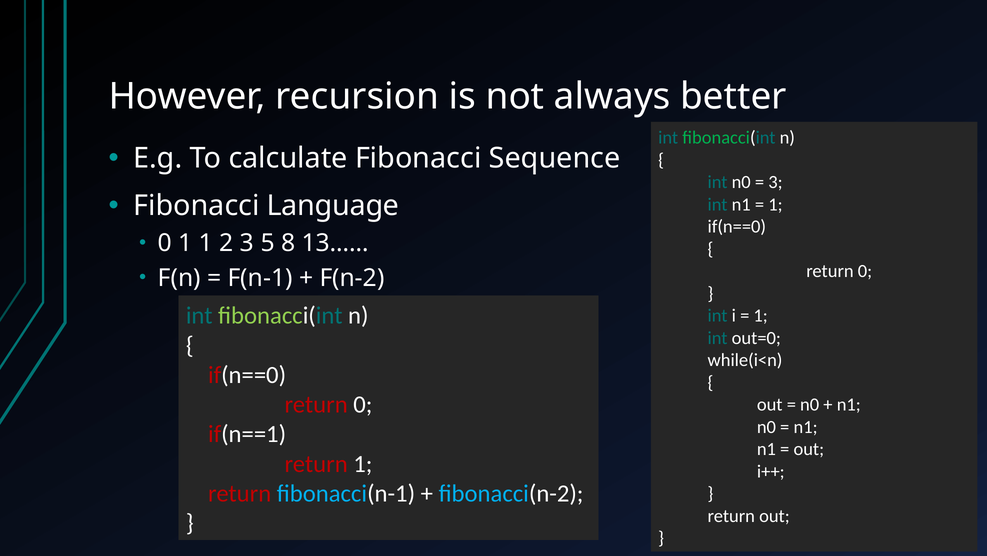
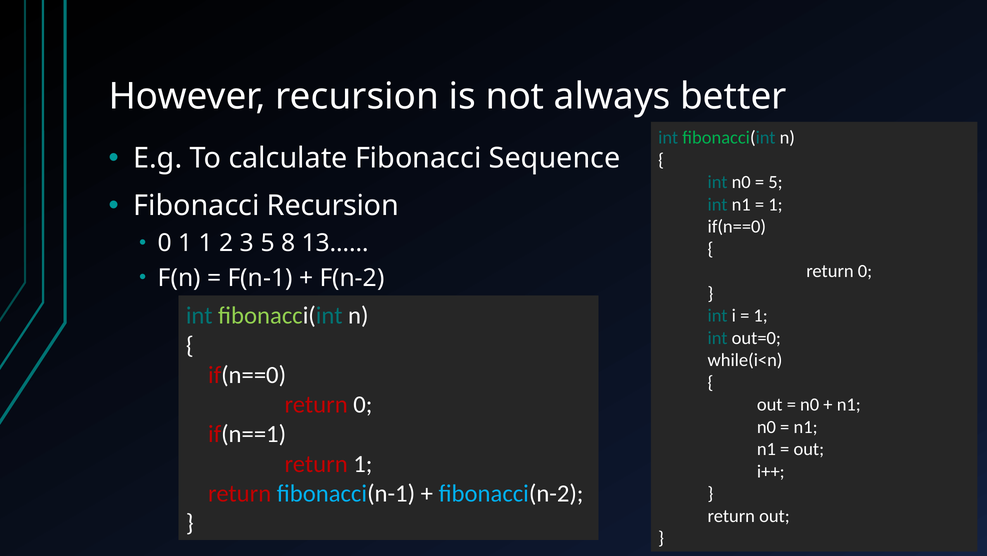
3: 3 -> 5 (775, 182)
Fibonacci Language: Language -> Recursion (333, 206)
